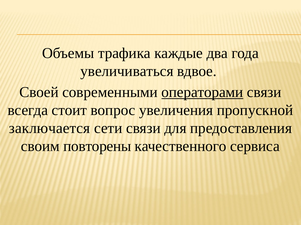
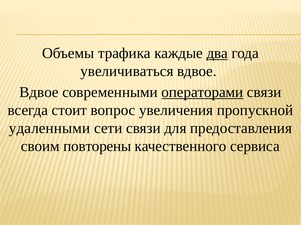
два underline: none -> present (217, 53)
Своей: Своей -> Вдвое (39, 92)
заключается: заключается -> удаленными (50, 129)
